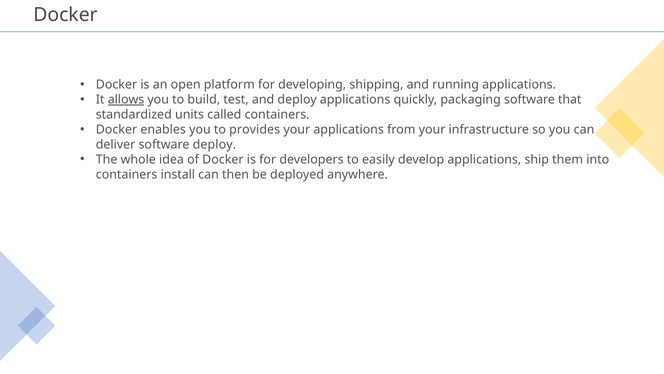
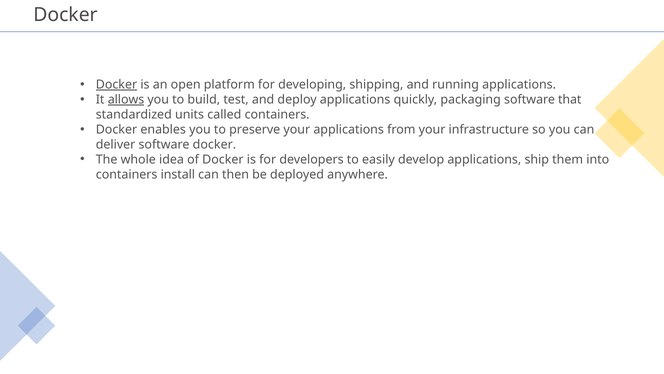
Docker underline: none -> present (116, 85)
provides: provides -> preserve (255, 129)
software deploy: deploy -> docker (214, 144)
